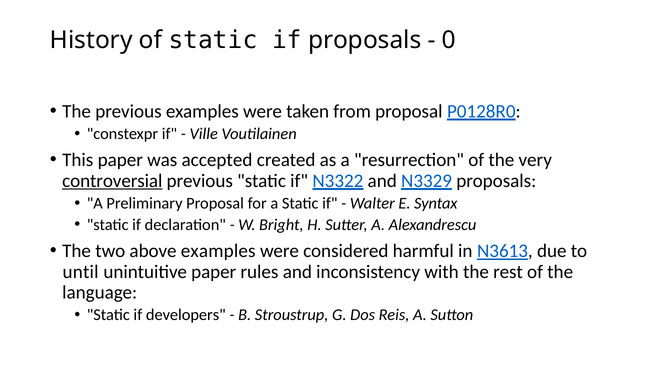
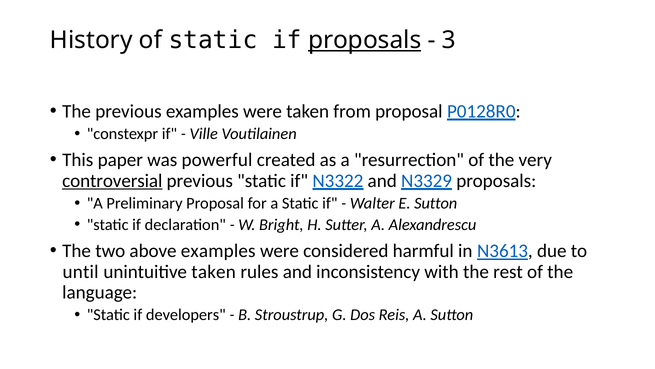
proposals underline: none -> present (365, 40)
0: 0 -> 3 (449, 40)
accepted: accepted -> powerful (217, 160)
E Syntax: Syntax -> Sutton (436, 203)
unintuitive paper: paper -> taken (214, 271)
